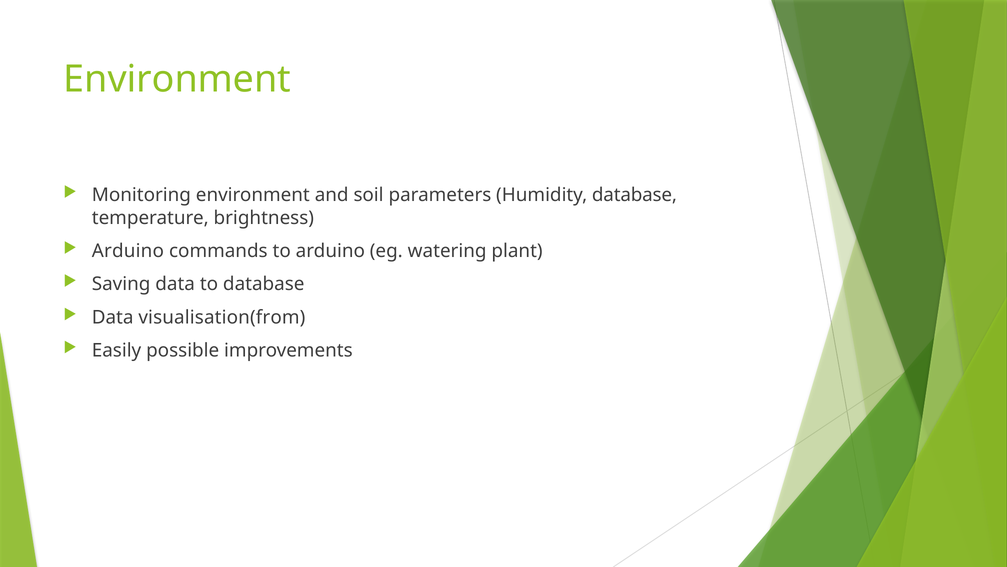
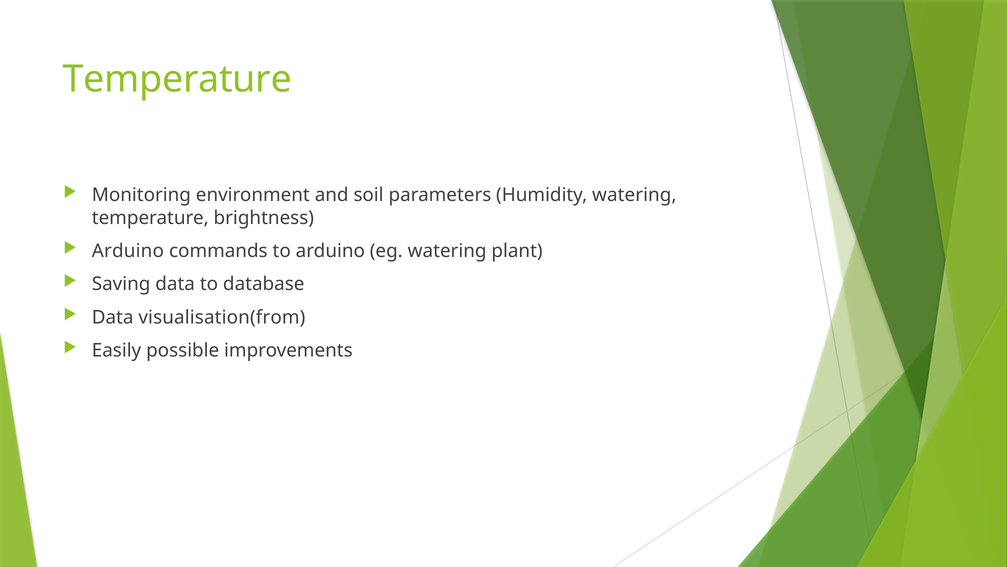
Environment: Environment -> Temperature (177, 79)
Humidity database: database -> watering (634, 195)
